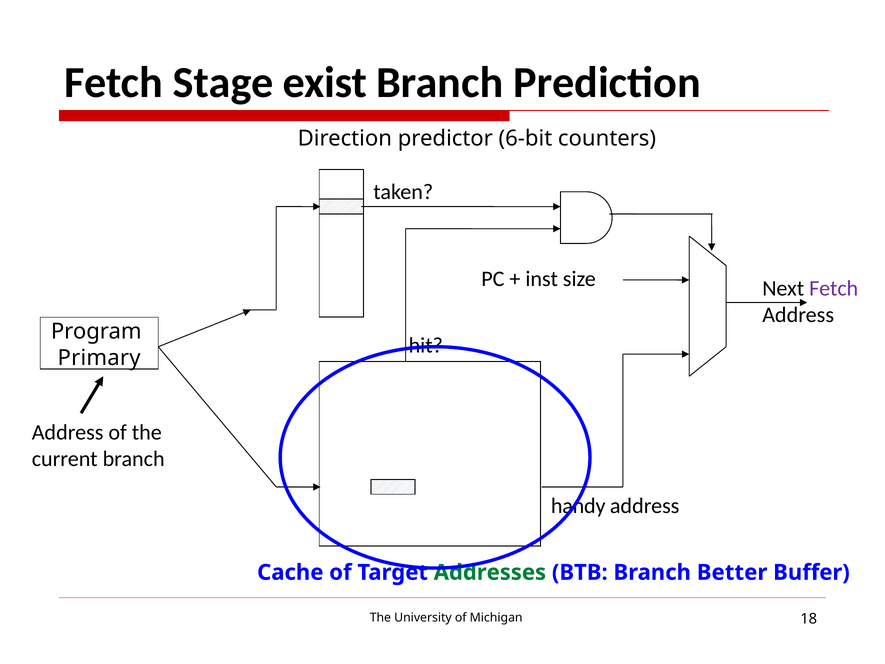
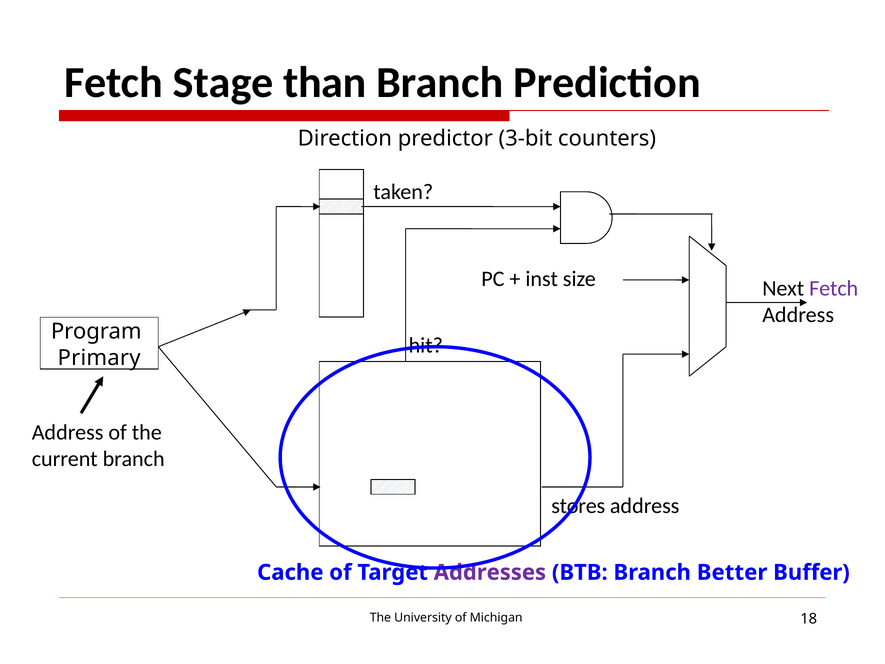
exist: exist -> than (325, 83)
6-bit: 6-bit -> 3-bit (525, 139)
handy: handy -> stores (578, 506)
Addresses colour: green -> purple (490, 572)
